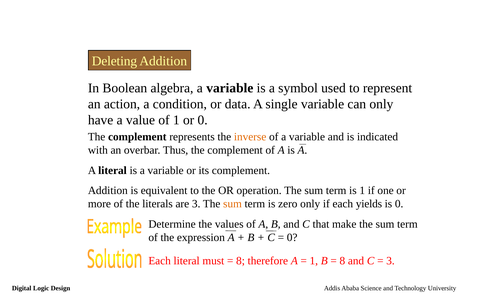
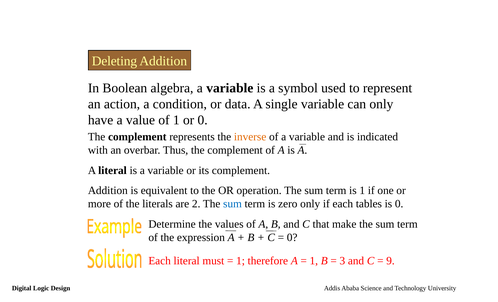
are 3: 3 -> 2 (196, 204)
sum colour: orange -> blue (232, 204)
yields: yields -> tables (369, 204)
8: 8 -> 1 (241, 261)
8: 8 -> 3 (342, 261)
3: 3 -> 9 (390, 261)
